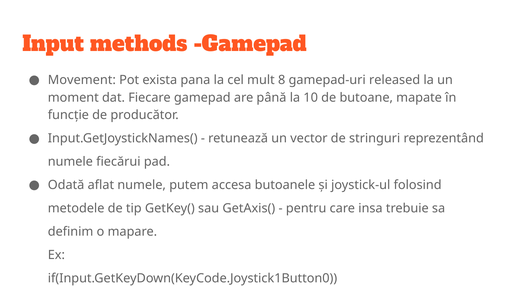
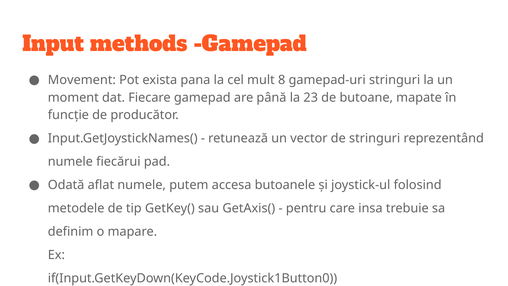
gamepad-uri released: released -> stringuri (395, 80)
10: 10 -> 23 (311, 97)
